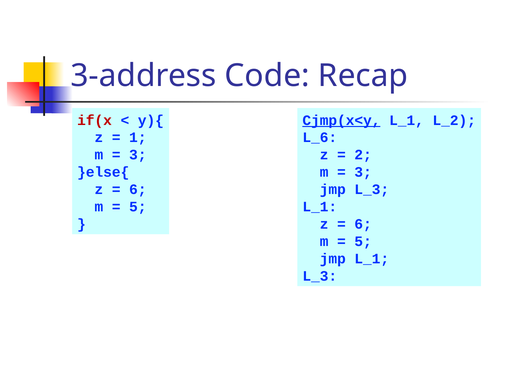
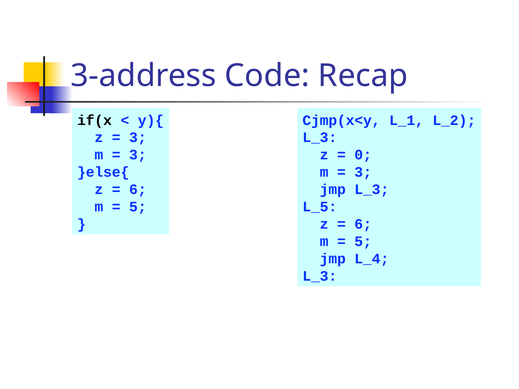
Cjmp(x<y underline: present -> none (341, 120)
if(x colour: red -> black (95, 120)
L_6: L_6 -> L_3 (320, 138)
1: 1 -> 3 (138, 138)
2: 2 -> 0 (363, 155)
L_1: L_1 -> L_5 (320, 207)
jmp L_1: L_1 -> L_4 (372, 259)
